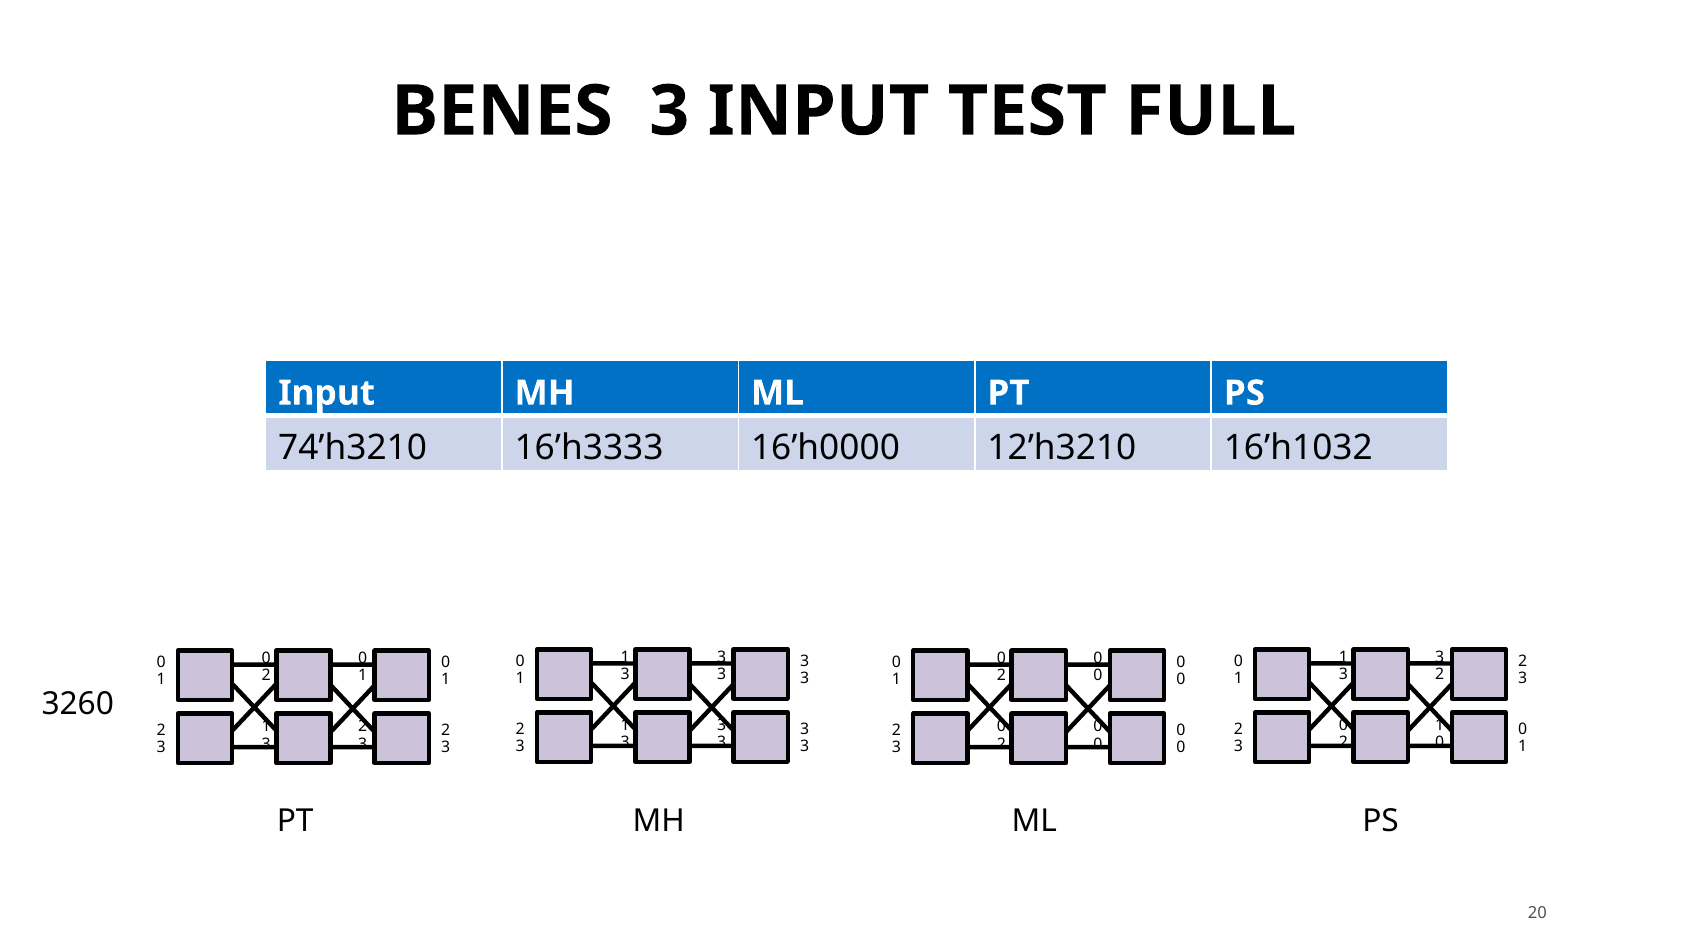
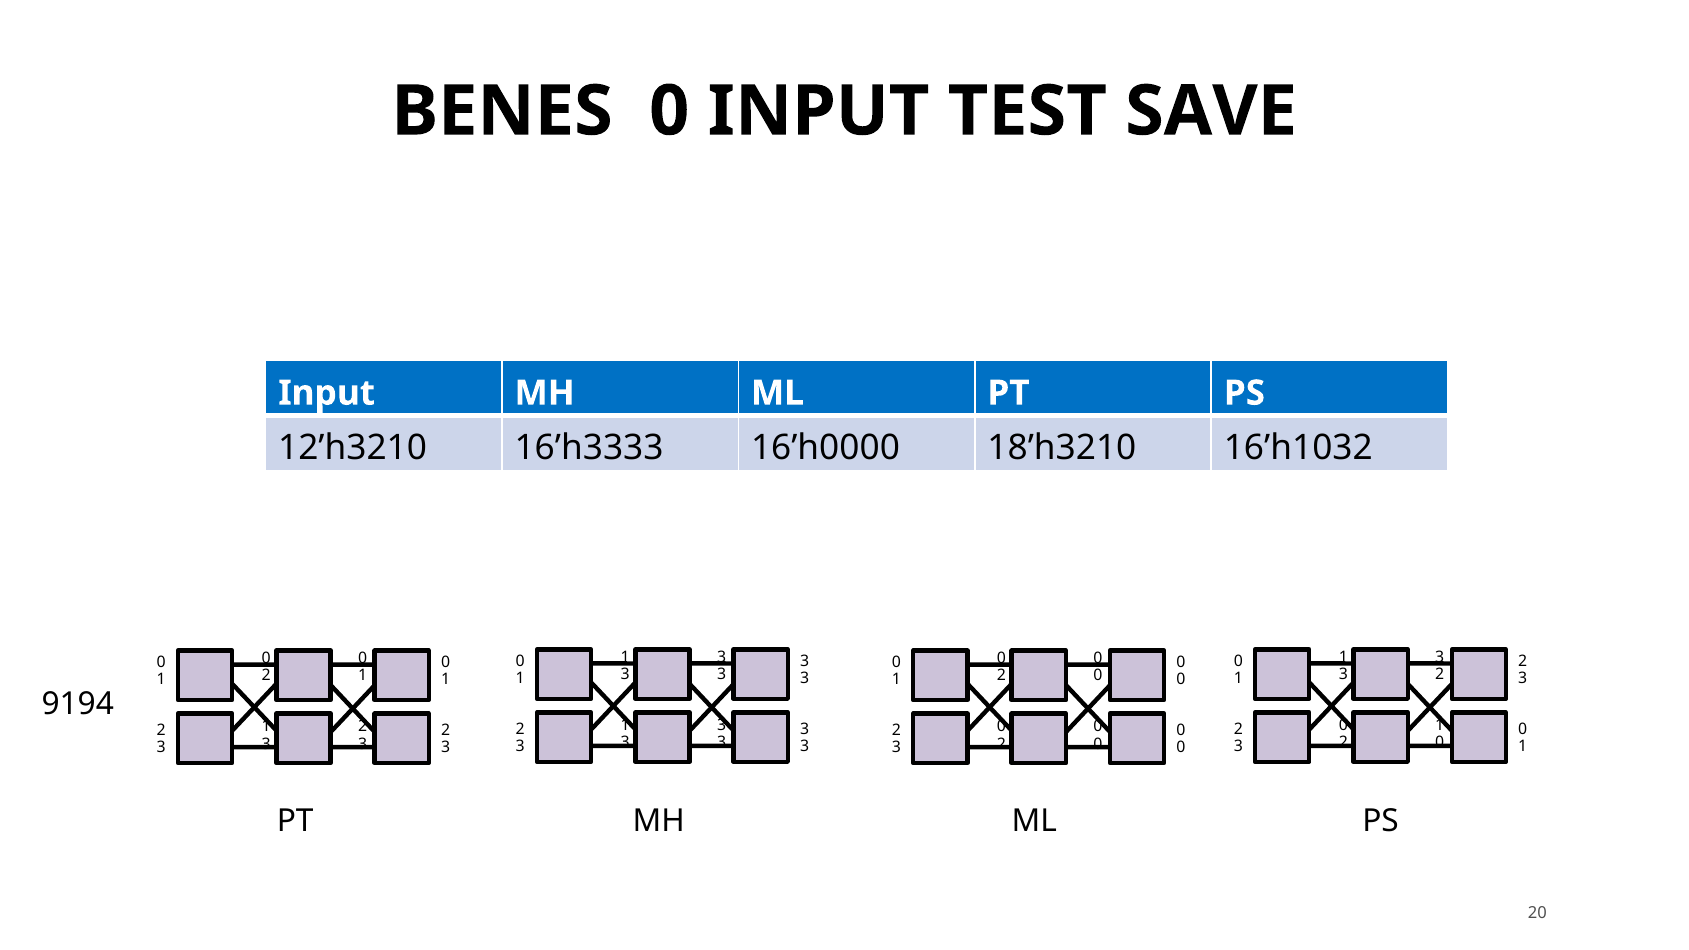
BENES 3: 3 -> 0 (669, 111)
FULL: FULL -> SAVE (1211, 111)
74’h3210: 74’h3210 -> 12’h3210 (353, 448)
12’h3210: 12’h3210 -> 18’h3210 (1062, 448)
3260: 3260 -> 9194 (78, 705)
